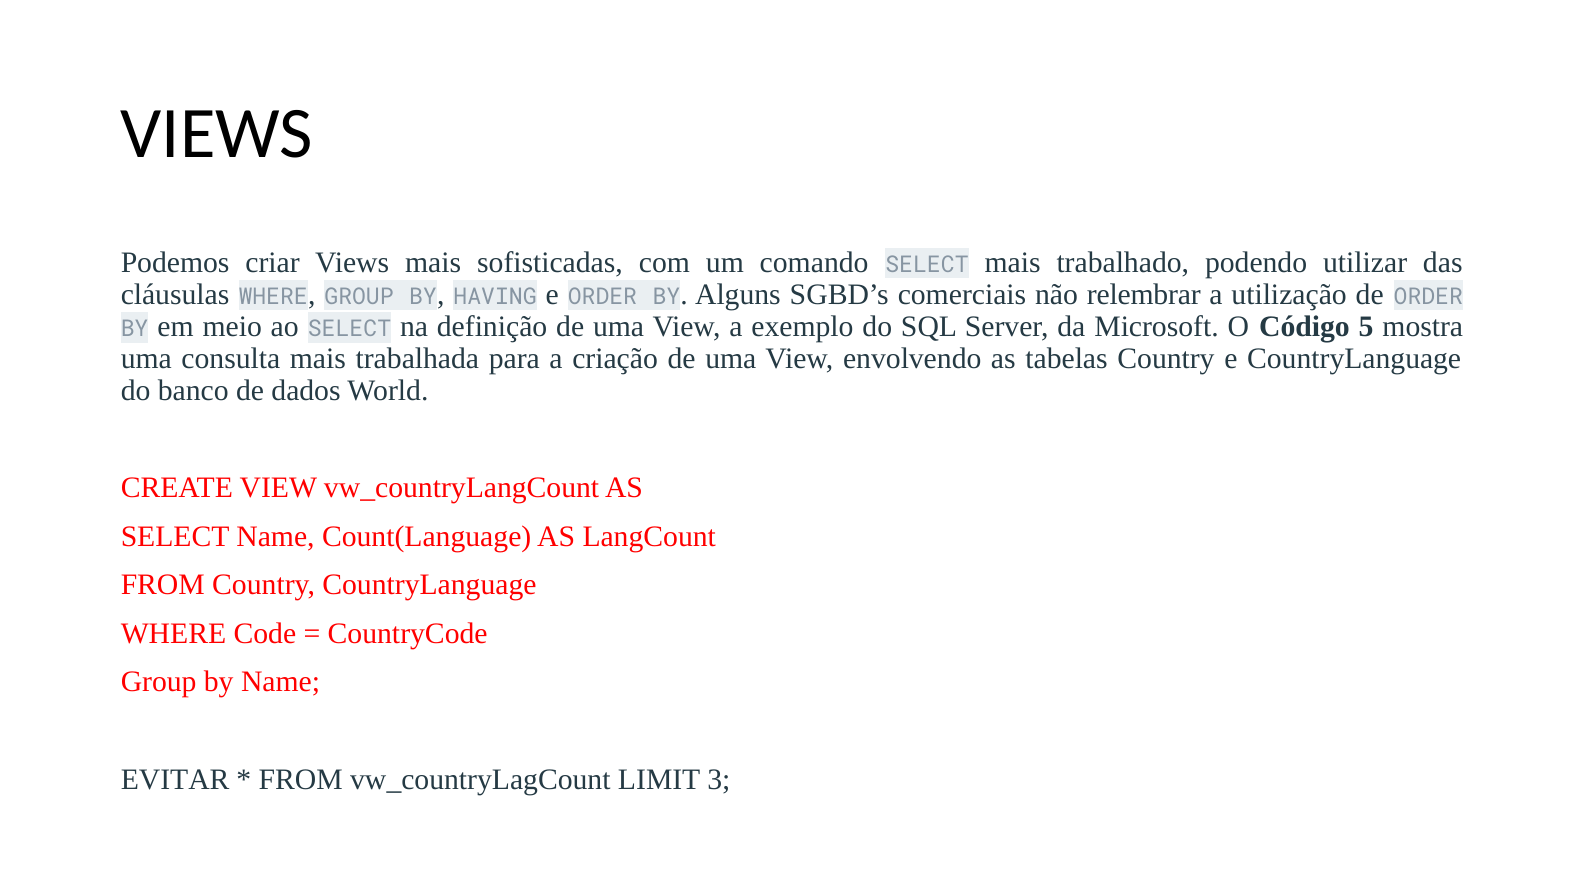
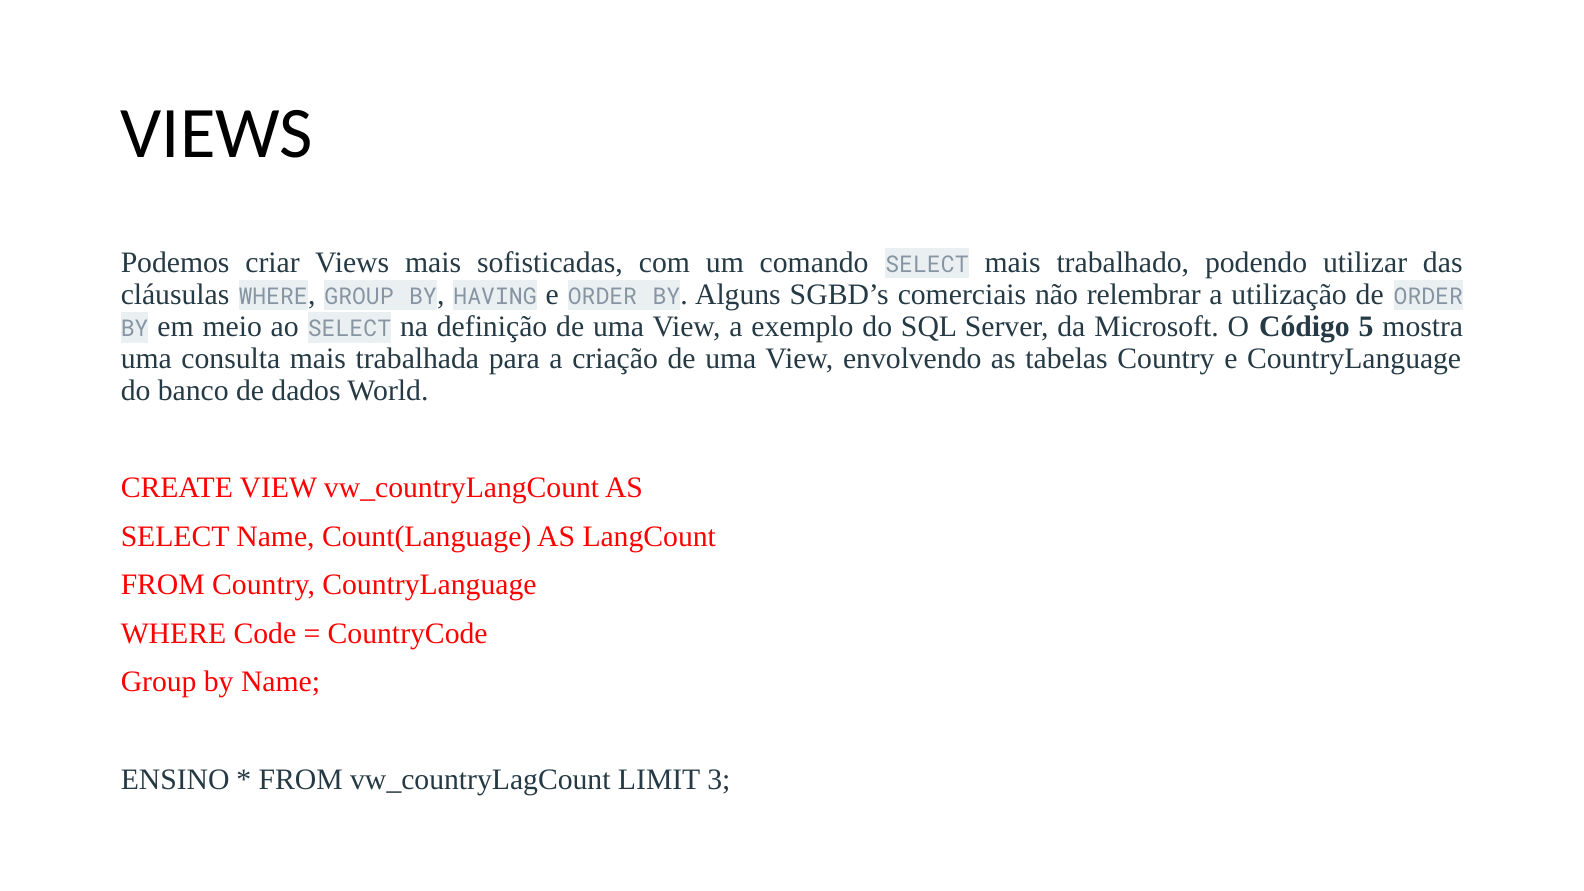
EVITAR: EVITAR -> ENSINO (175, 779)
